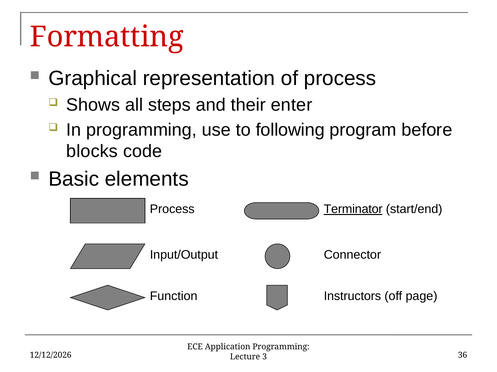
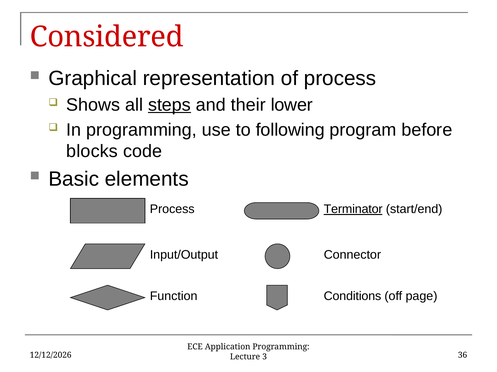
Formatting: Formatting -> Considered (107, 37)
steps underline: none -> present (169, 105)
enter: enter -> lower (292, 105)
Instructors: Instructors -> Conditions (352, 297)
